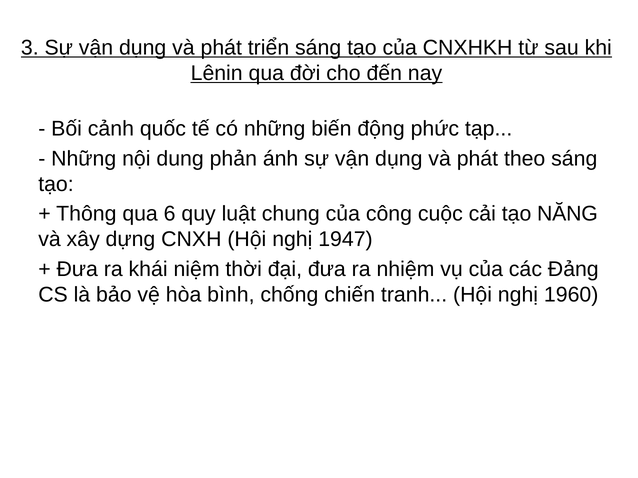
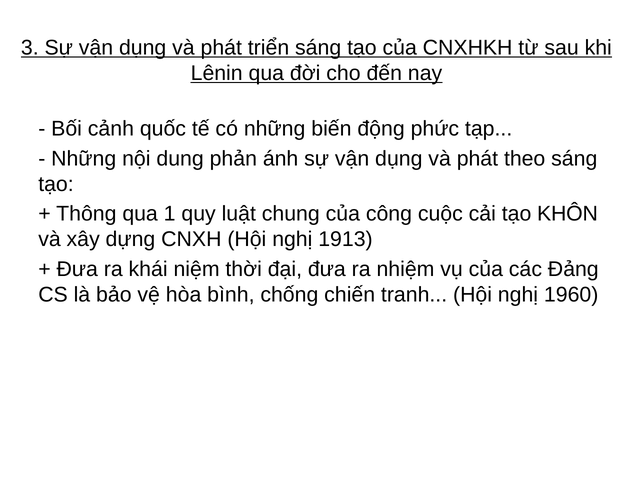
6: 6 -> 1 (170, 214)
NĂNG: NĂNG -> KHÔN (567, 214)
1947: 1947 -> 1913 (345, 240)
